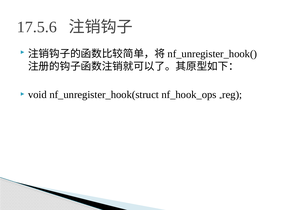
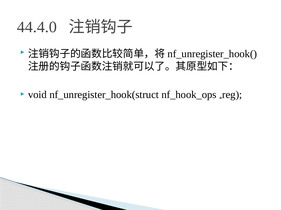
17.5.6: 17.5.6 -> 44.4.0 (37, 27)
